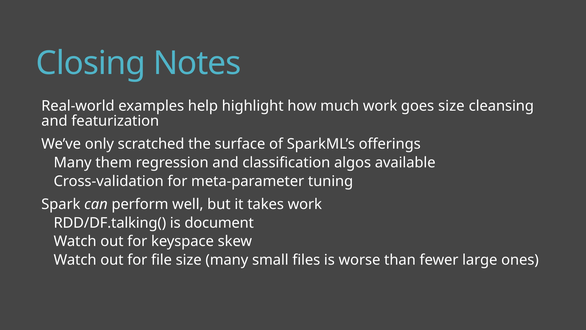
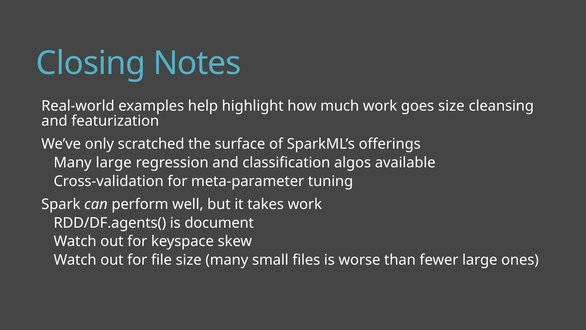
Many them: them -> large (114, 162)
RDD/DF.talking(: RDD/DF.talking( -> RDD/DF.agents( (110, 223)
